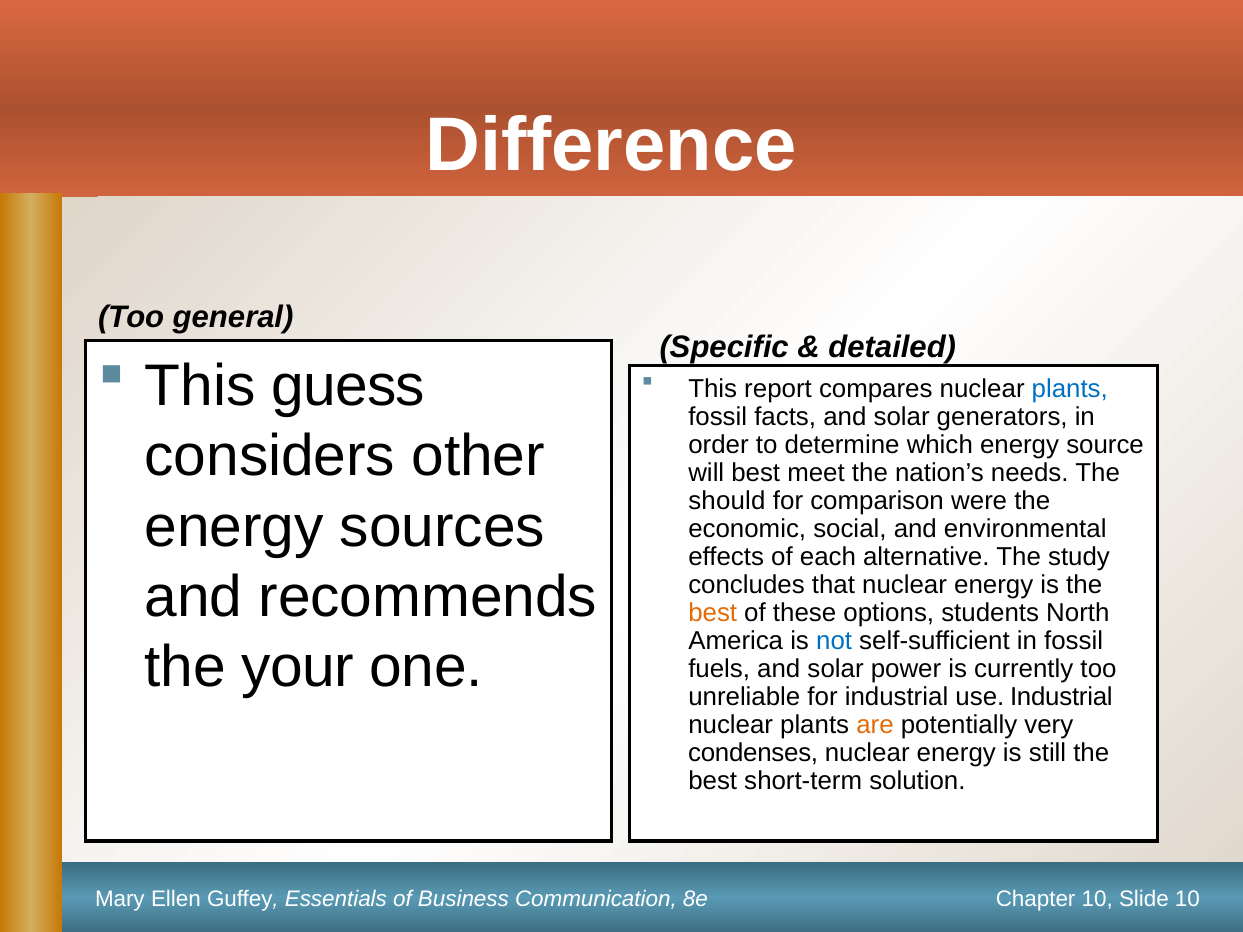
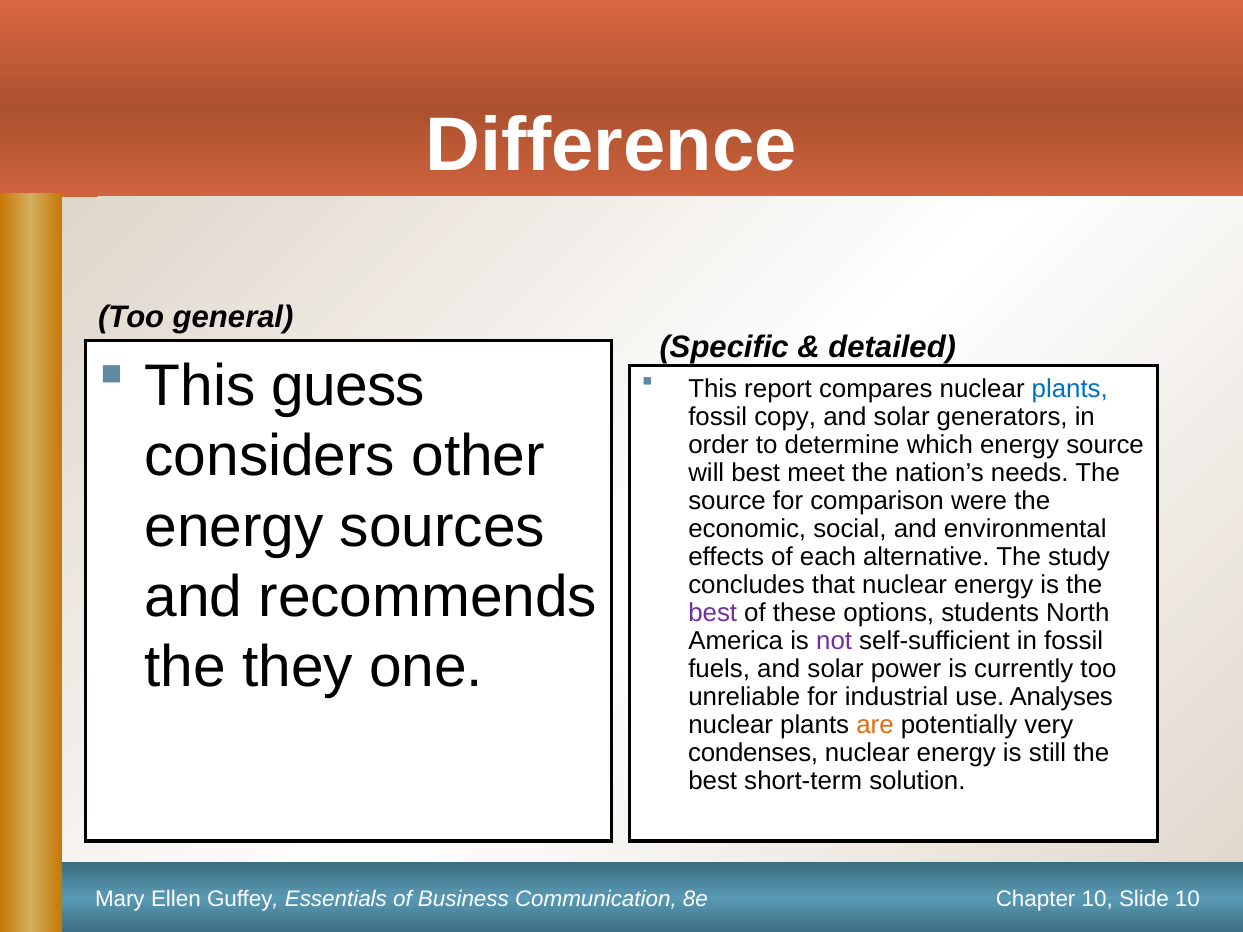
facts: facts -> copy (785, 417)
should: should -> source (727, 501)
best colour: orange -> purple (713, 613)
not colour: blue -> purple (834, 641)
your: your -> they (298, 668)
use Industrial: Industrial -> Analyses (1061, 697)
